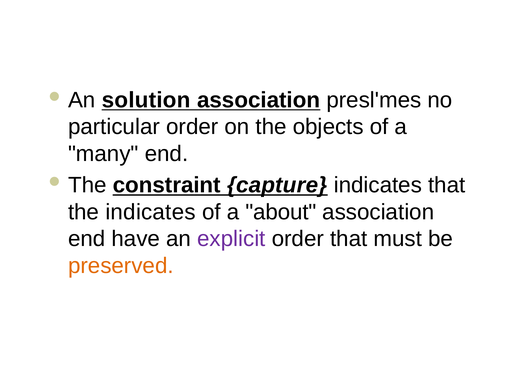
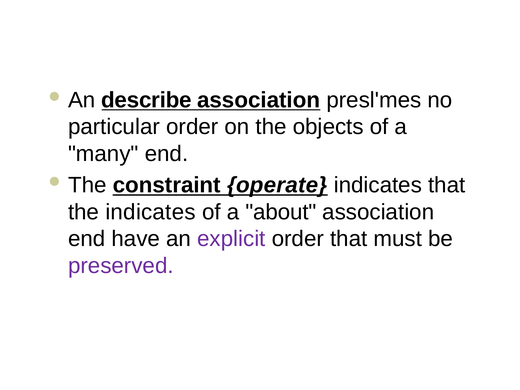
solution: solution -> describe (146, 100)
capture: capture -> operate (277, 185)
preserved colour: orange -> purple (121, 266)
